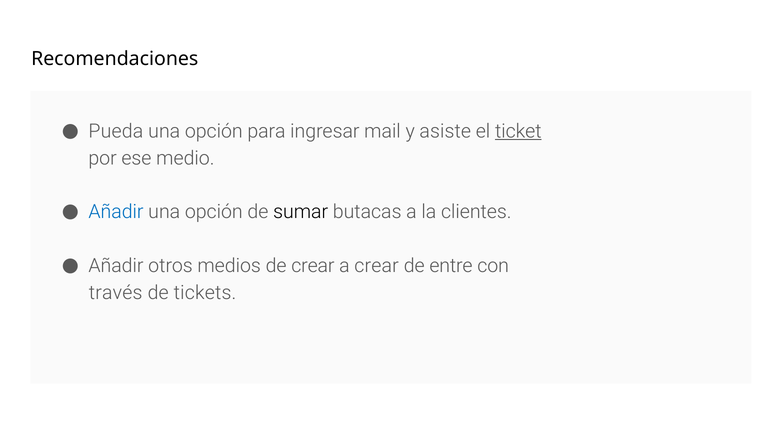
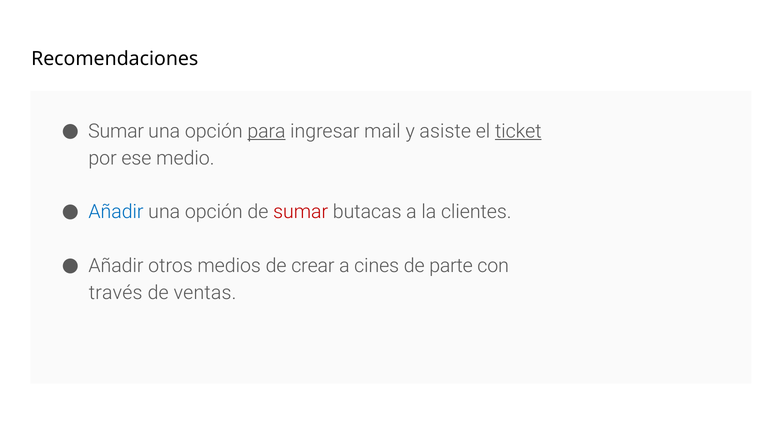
Pueda: Pueda -> Sumar (116, 131)
para underline: none -> present (266, 131)
sumar colour: black -> red (301, 212)
a crear: crear -> cines (377, 266)
entre: entre -> parte (451, 266)
tickets: tickets -> ventas (205, 293)
